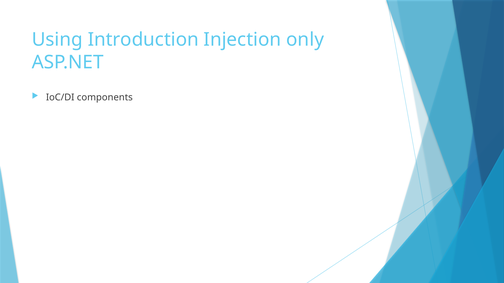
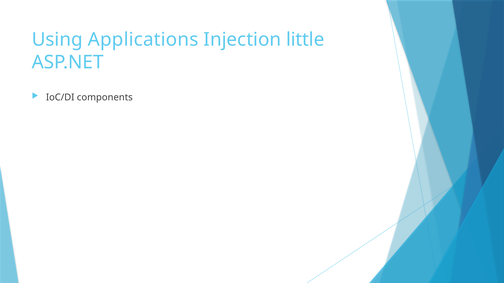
Introduction: Introduction -> Applications (143, 40)
only: only -> little (305, 40)
